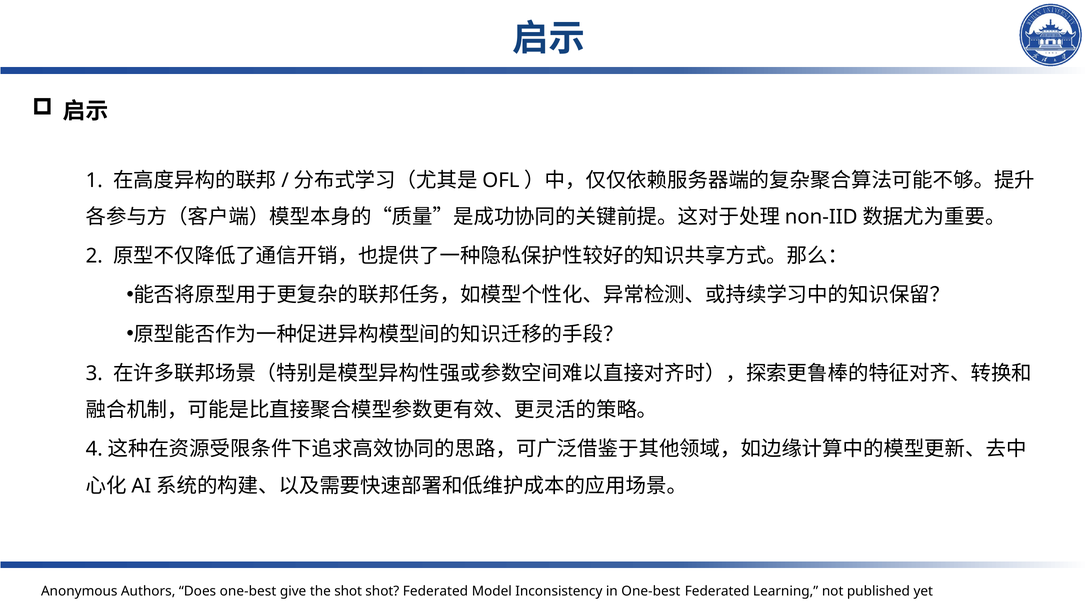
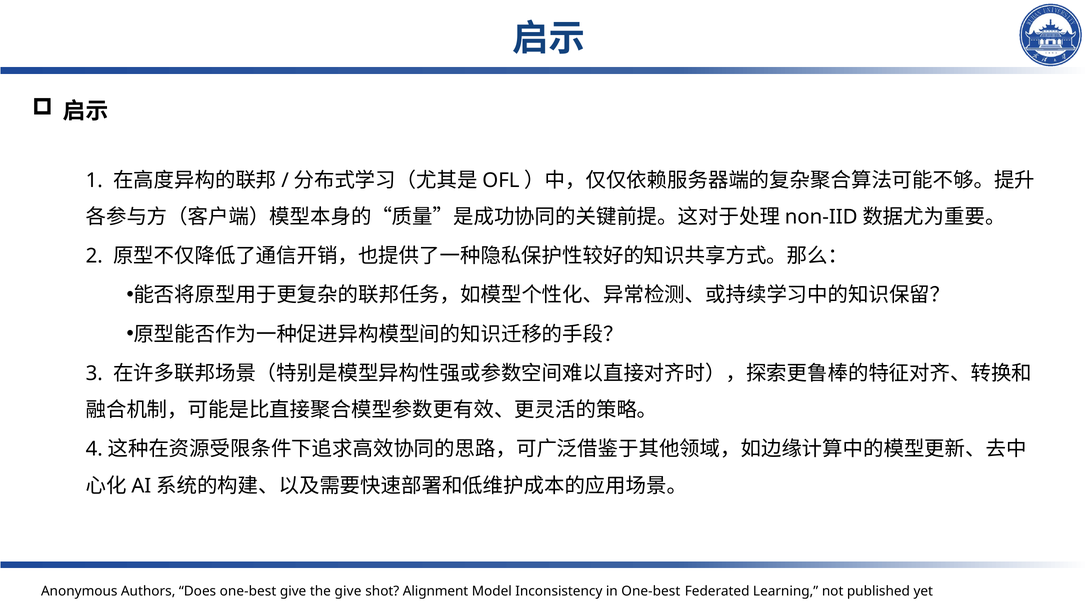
the shot: shot -> give (348, 591)
shot Federated: Federated -> Alignment (436, 591)
